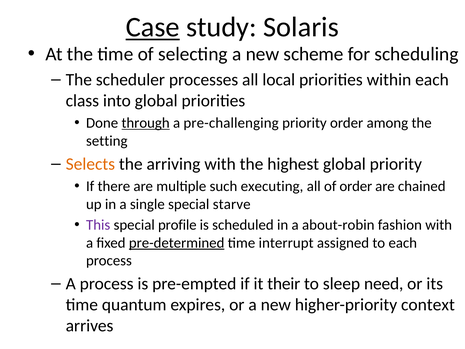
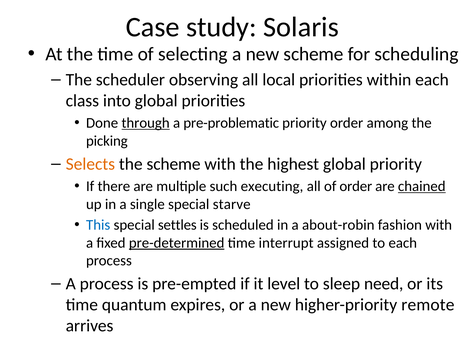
Case underline: present -> none (153, 27)
processes: processes -> observing (204, 80)
pre-challenging: pre-challenging -> pre-problematic (231, 123)
setting: setting -> picking (107, 141)
the arriving: arriving -> scheme (174, 164)
chained underline: none -> present (422, 186)
This colour: purple -> blue (98, 225)
profile: profile -> settles (177, 225)
their: their -> level (284, 284)
context: context -> remote (428, 305)
